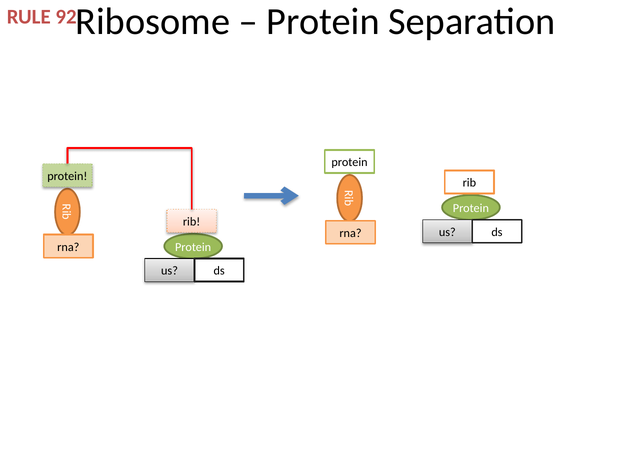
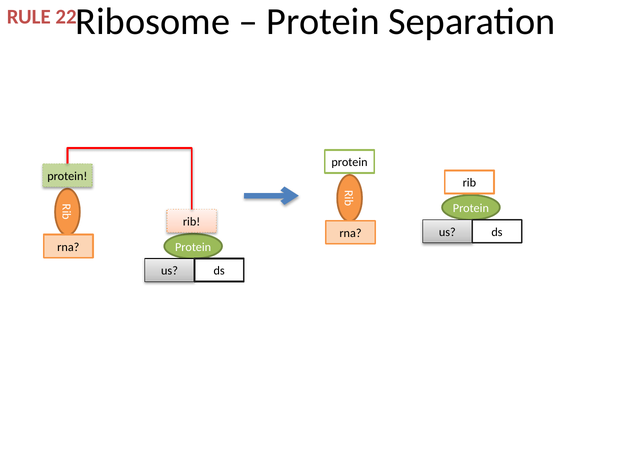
92: 92 -> 22 (66, 17)
